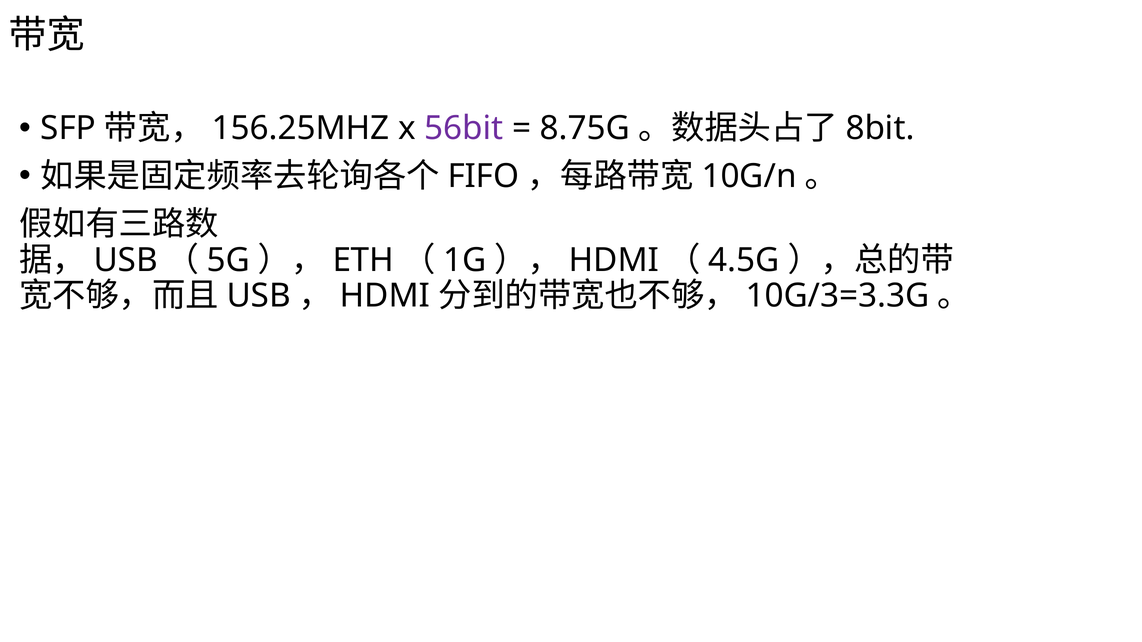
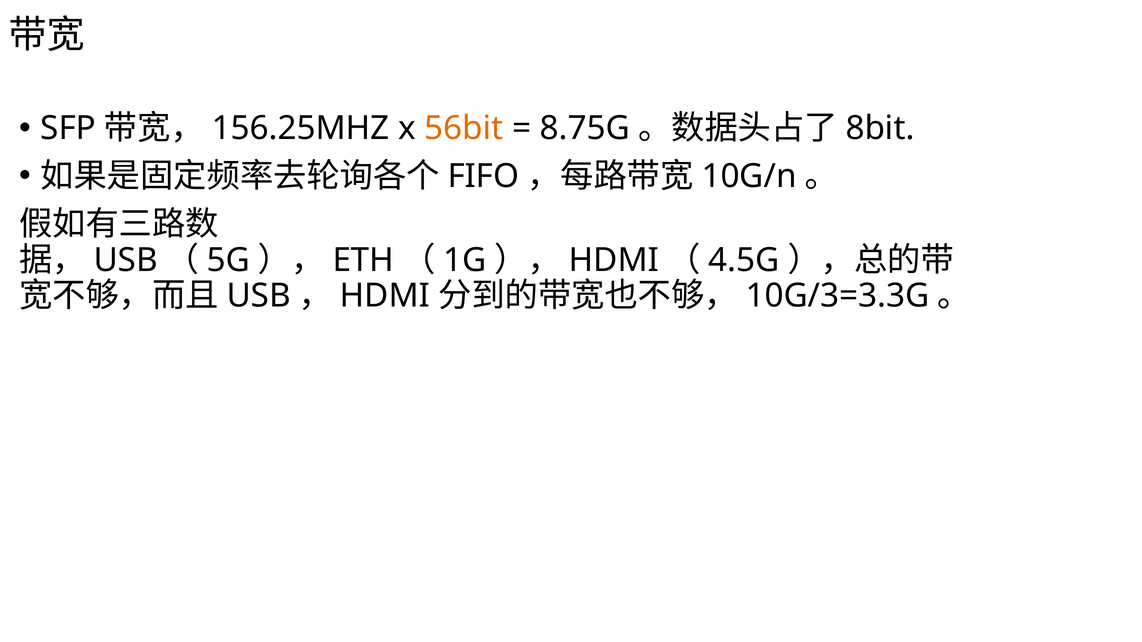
56bit colour: purple -> orange (464, 128)
